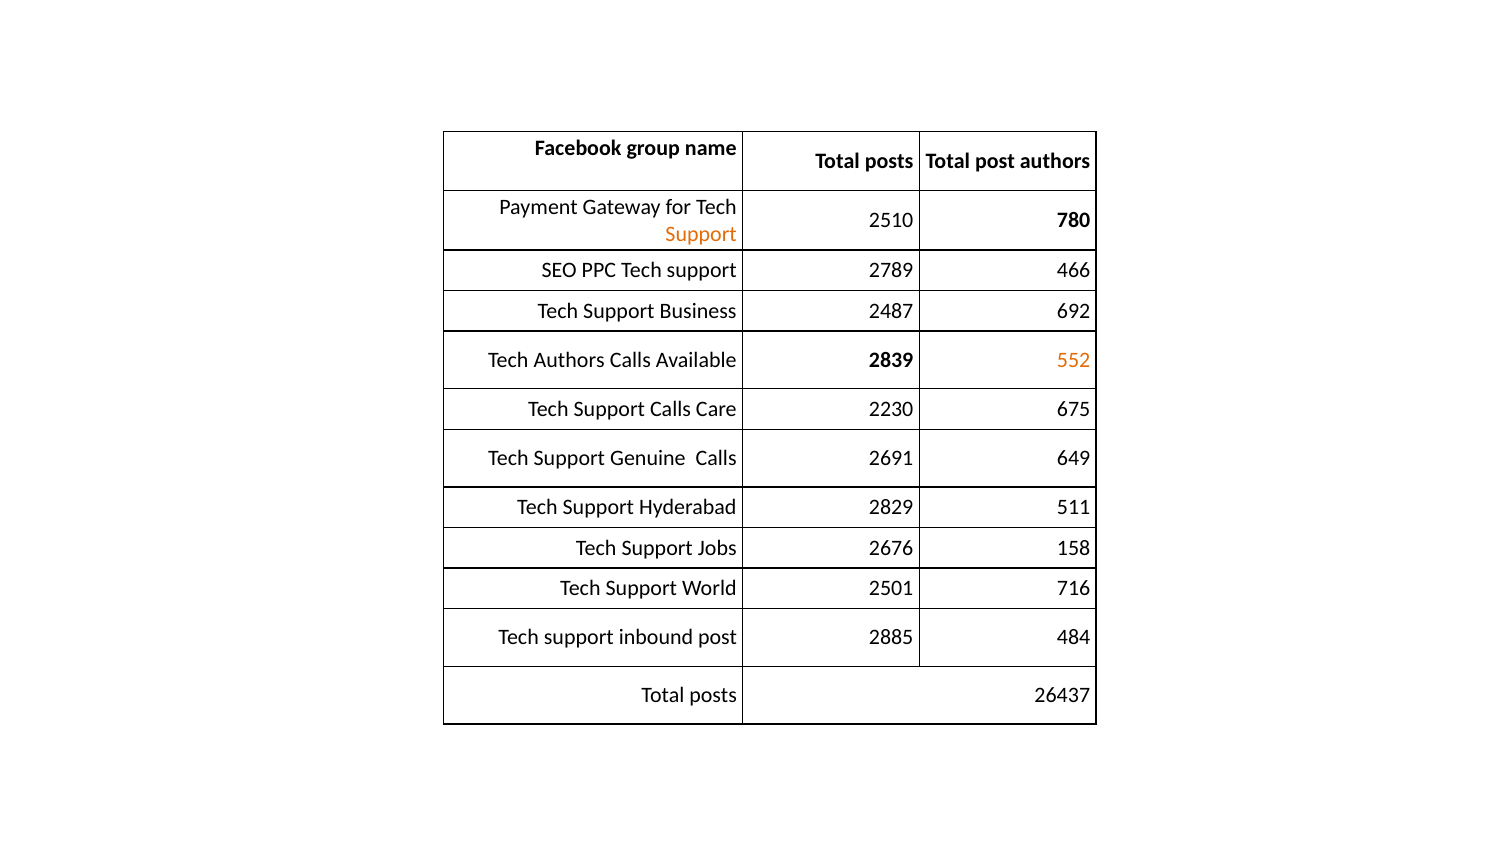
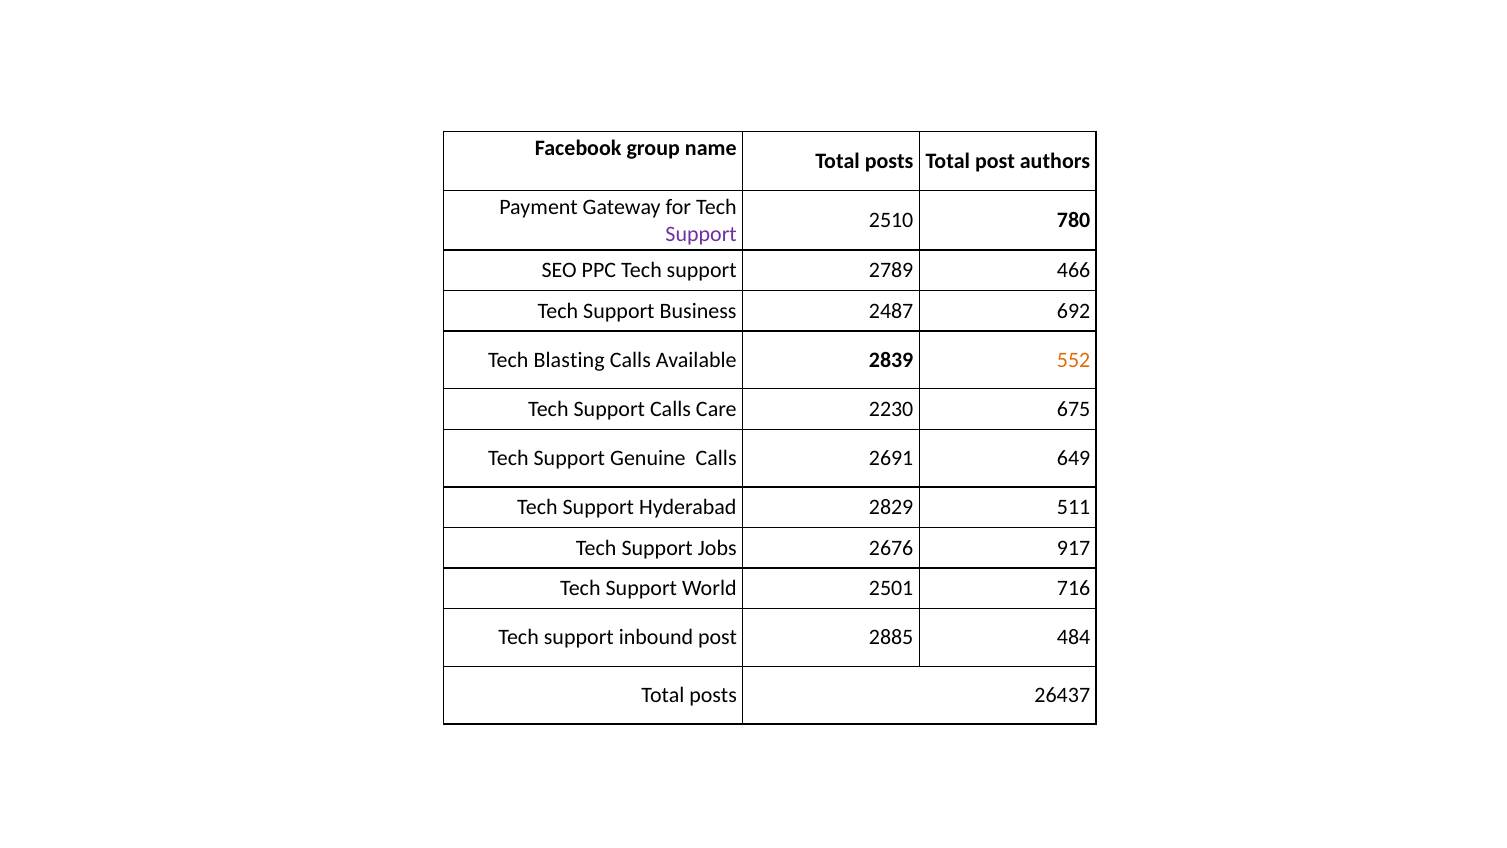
Support colour: orange -> purple (701, 234)
Tech Authors: Authors -> Blasting (569, 360)
158: 158 -> 917 (1074, 548)
